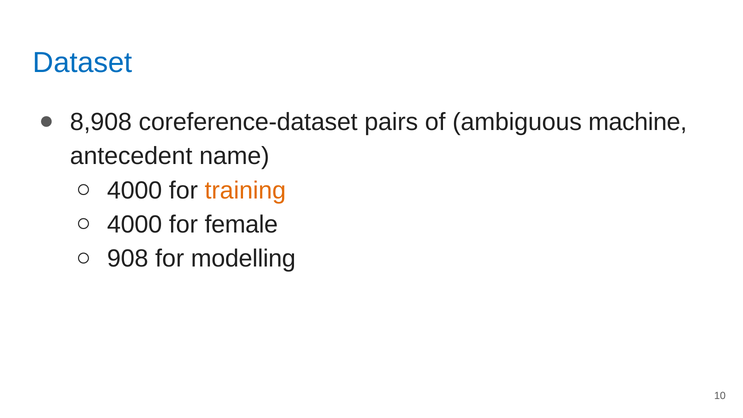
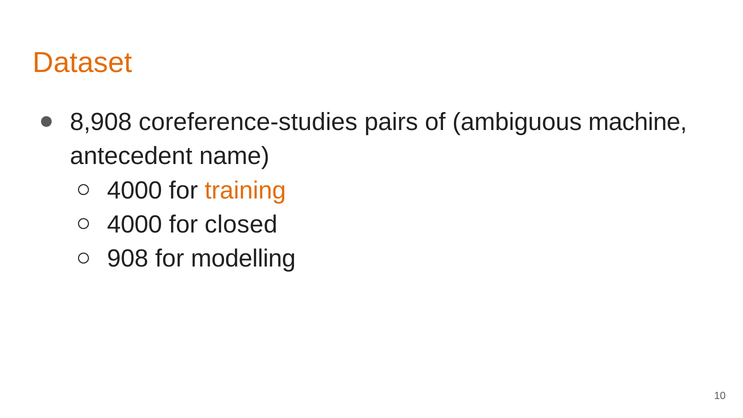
Dataset colour: blue -> orange (82, 63)
coreference-dataset: coreference-dataset -> coreference-studies (248, 122)
female: female -> closed (241, 225)
